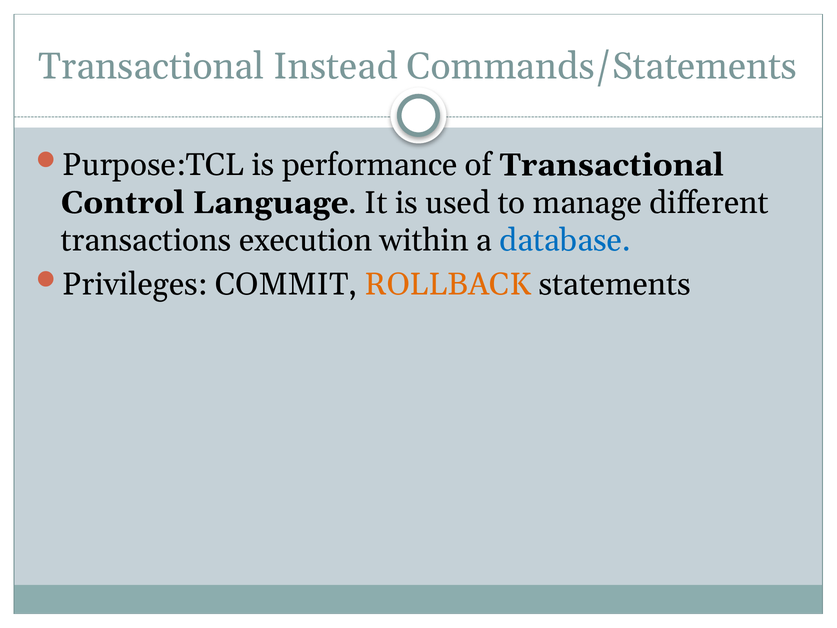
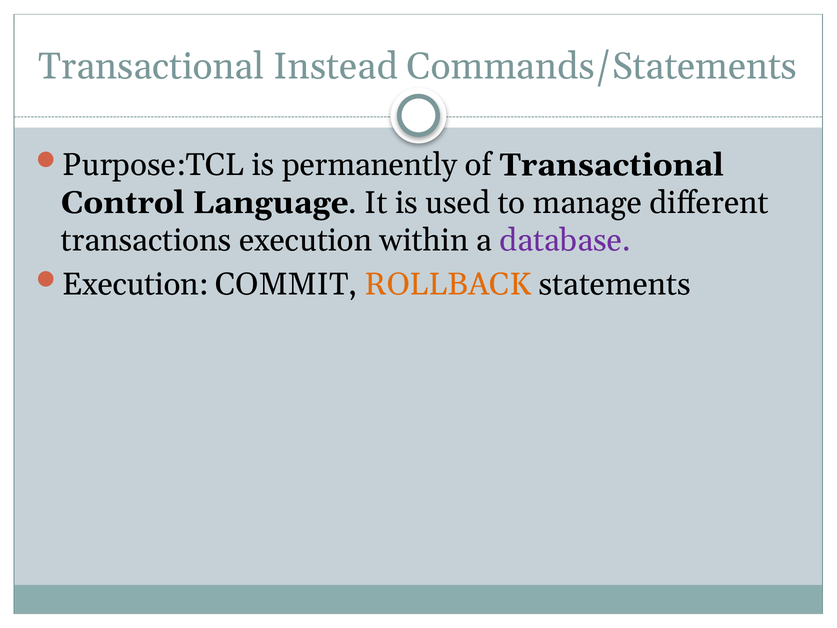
performance: performance -> permanently (370, 165)
database colour: blue -> purple (565, 240)
Privileges: Privileges -> Execution (135, 284)
